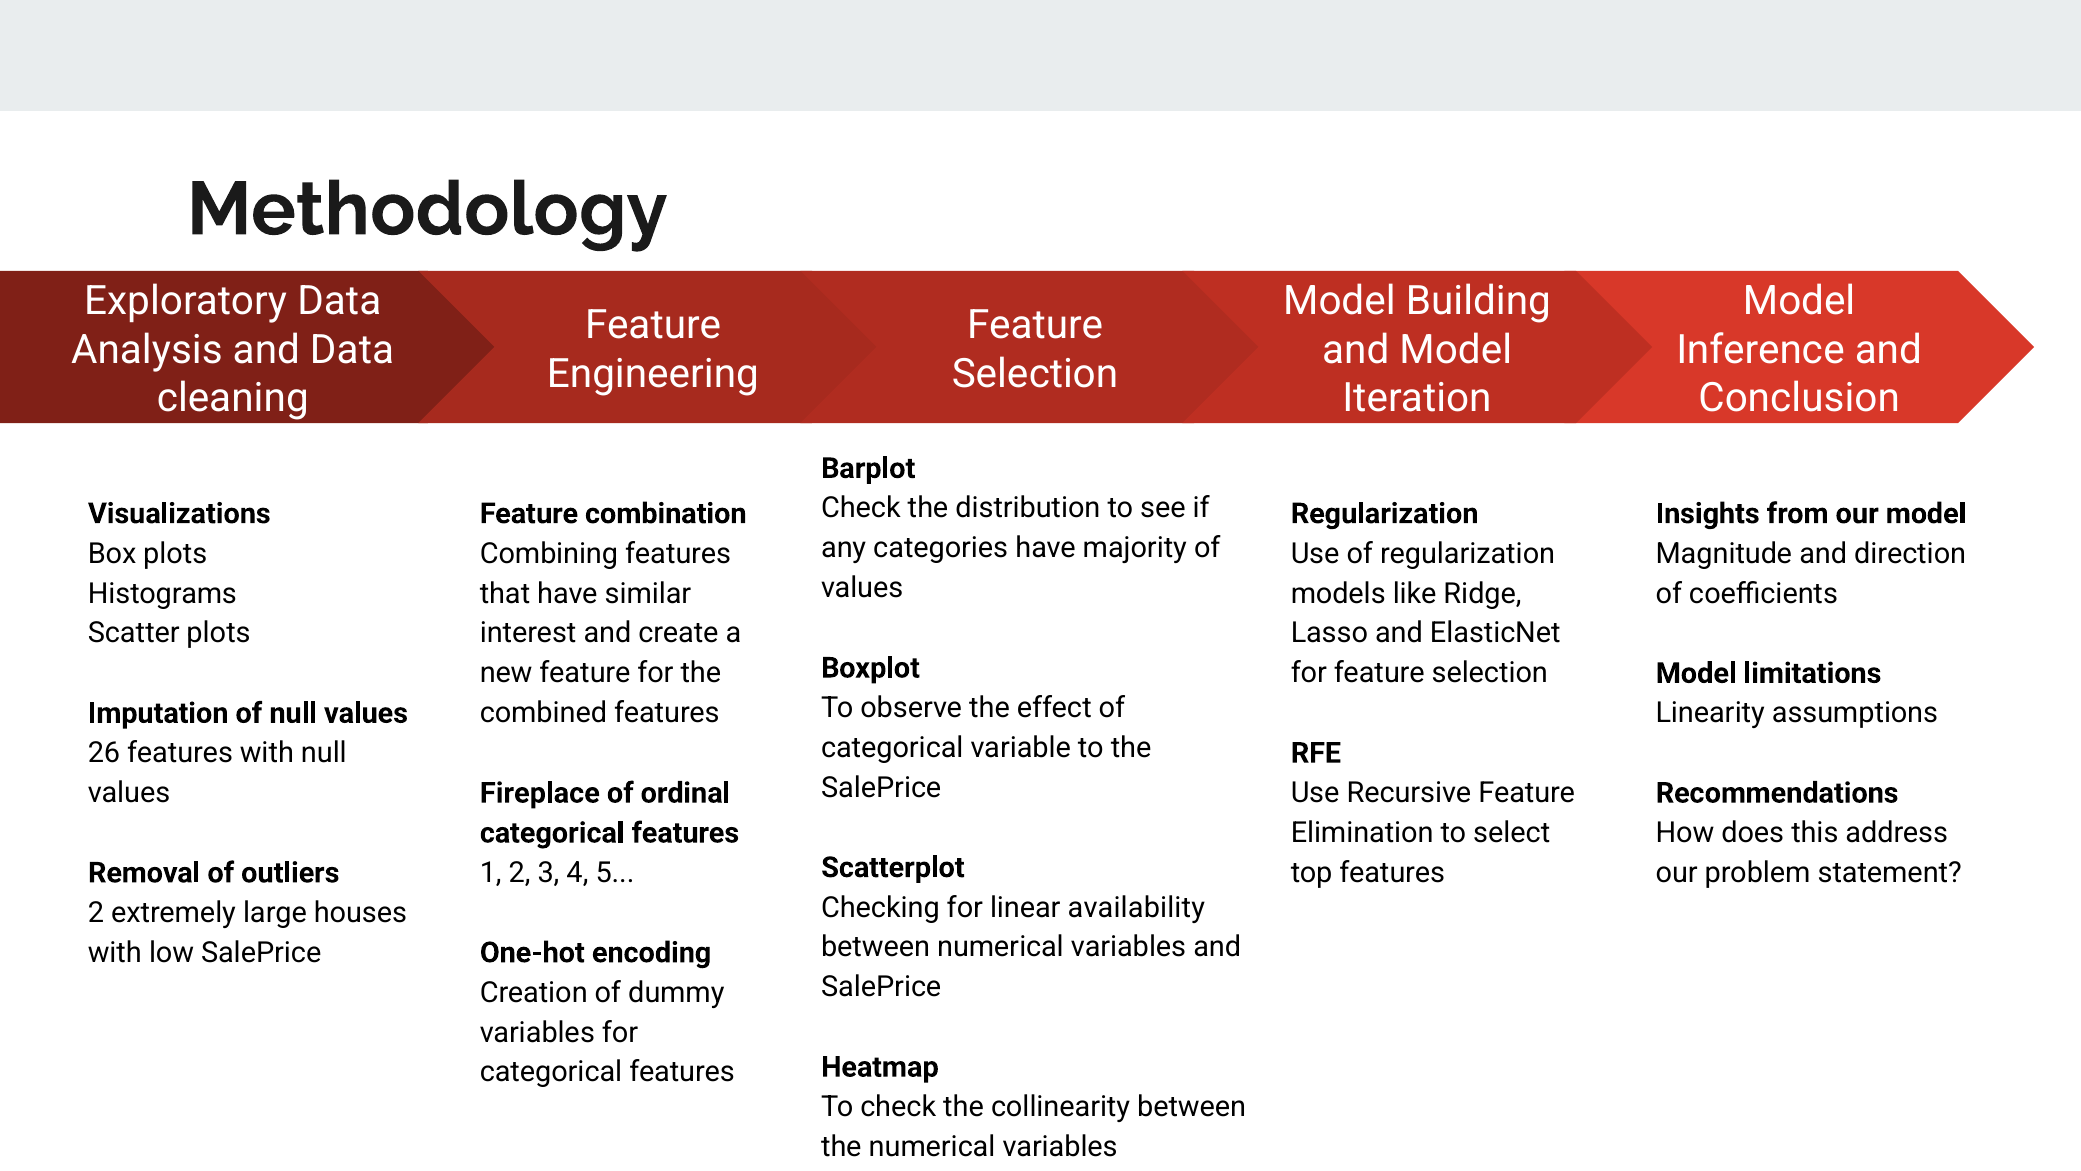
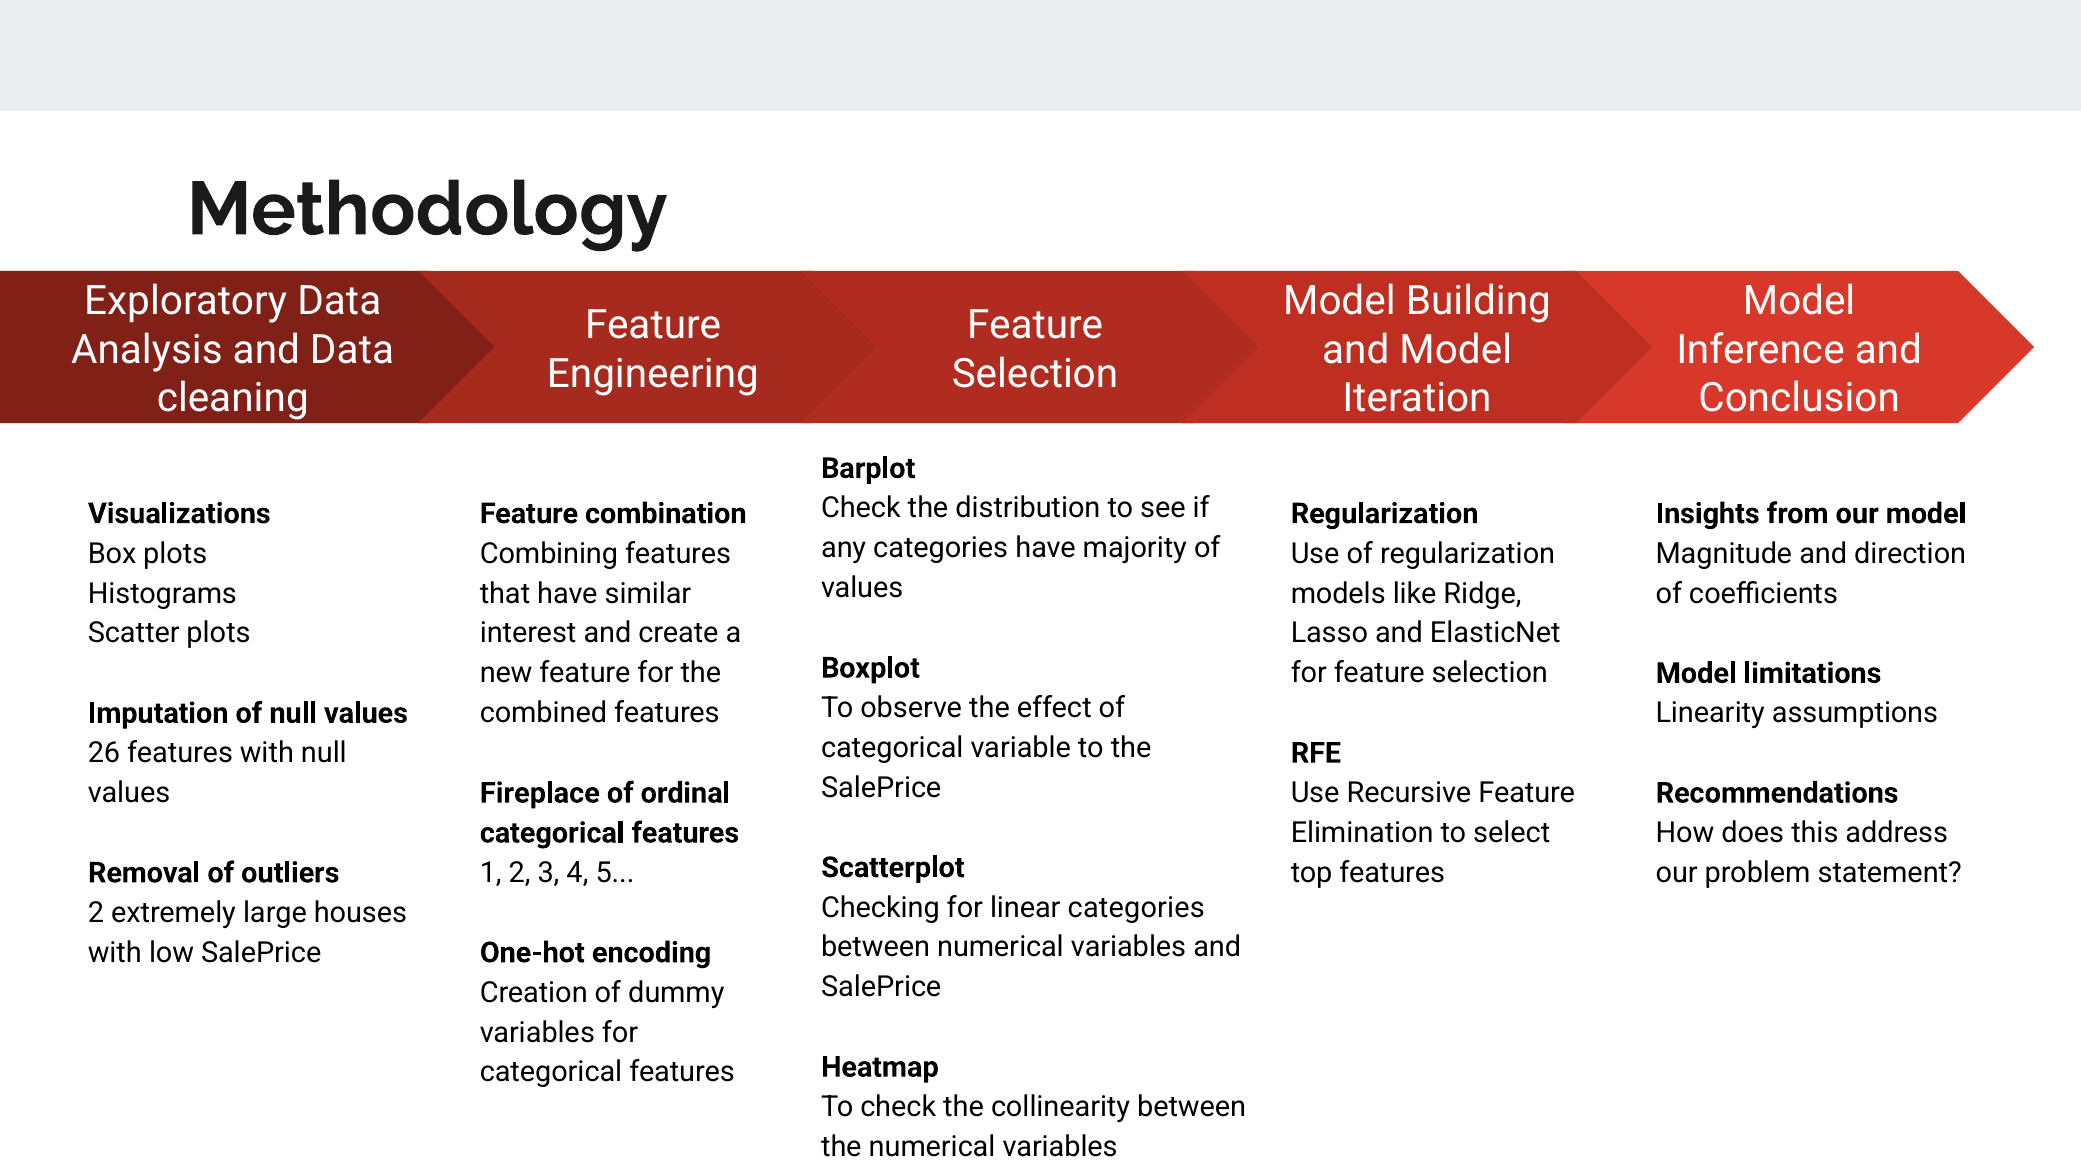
linear availability: availability -> categories (1136, 907)
